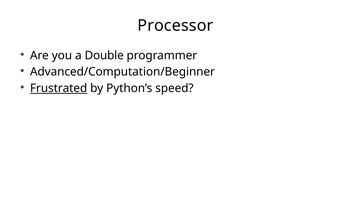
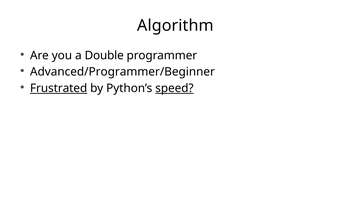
Processor: Processor -> Algorithm (175, 25)
Advanced/Computation/Beginner: Advanced/Computation/Beginner -> Advanced/Programmer/Beginner (122, 72)
speed underline: none -> present (174, 88)
